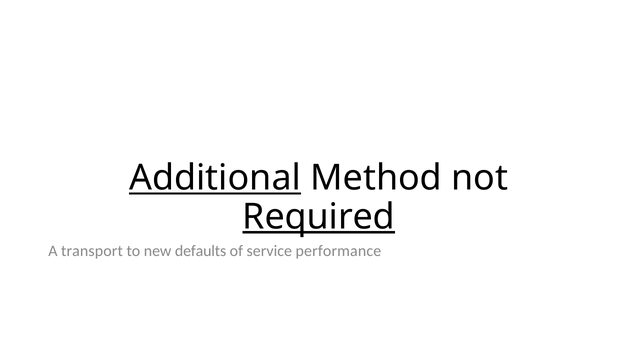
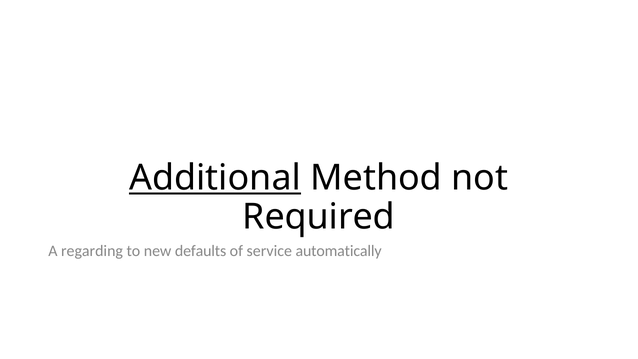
Required underline: present -> none (319, 217)
transport: transport -> regarding (92, 251)
performance: performance -> automatically (339, 251)
